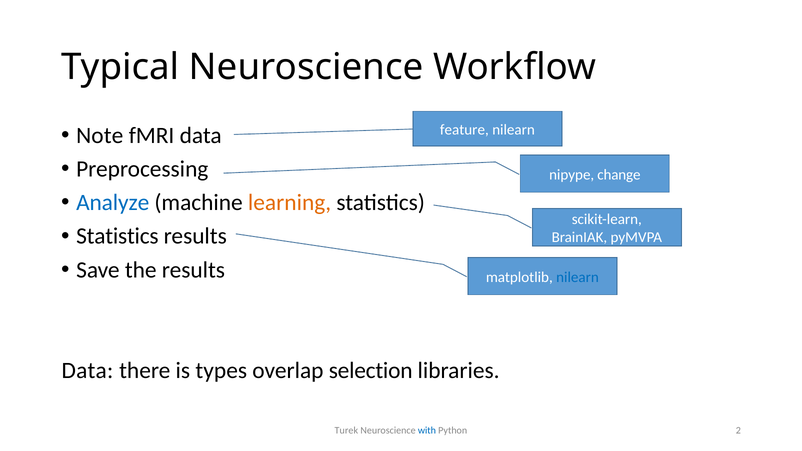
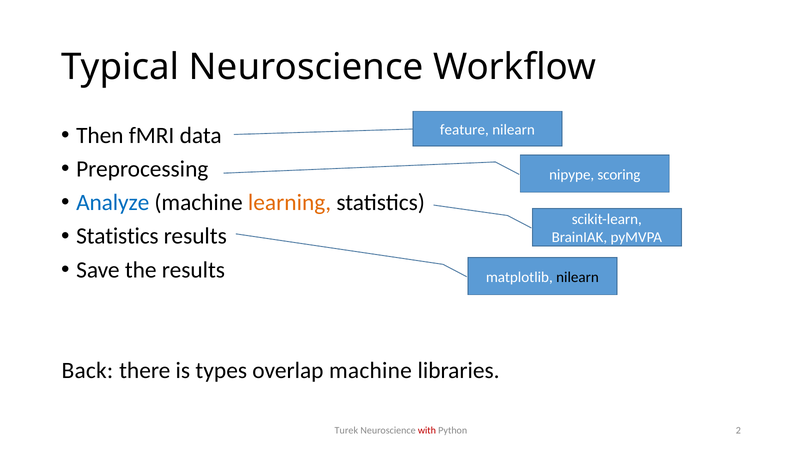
Note: Note -> Then (100, 136)
change: change -> scoring (619, 175)
nilearn colour: blue -> black (578, 277)
Data: Data -> Back (87, 371)
overlap selection: selection -> machine (370, 371)
with colour: blue -> red (427, 431)
